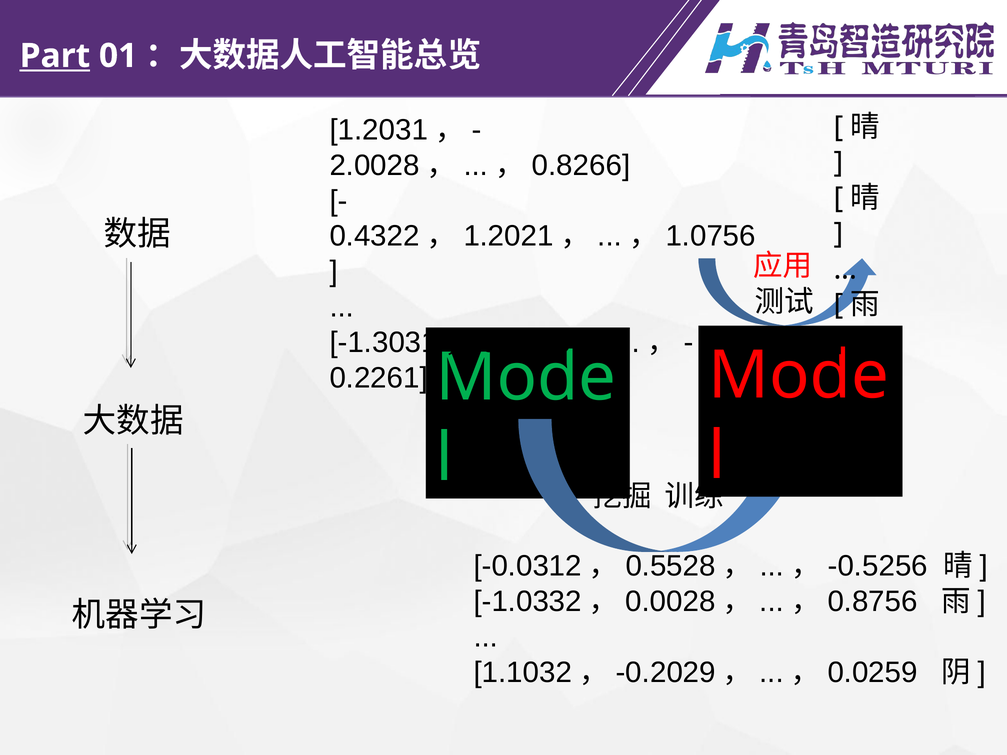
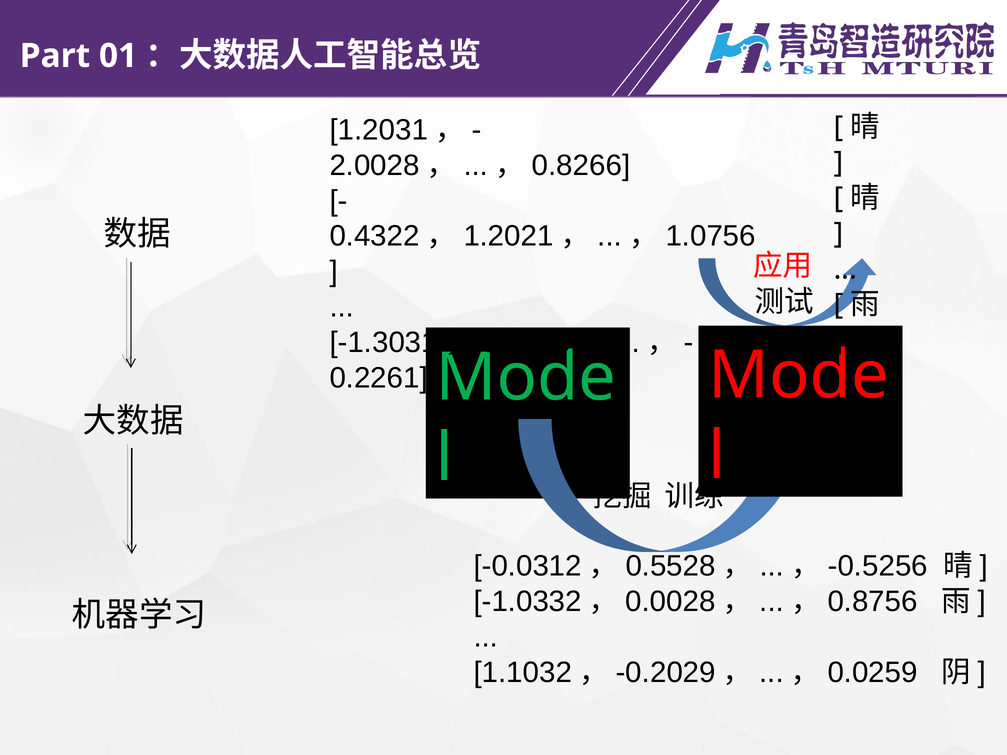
Part underline: present -> none (55, 56)
